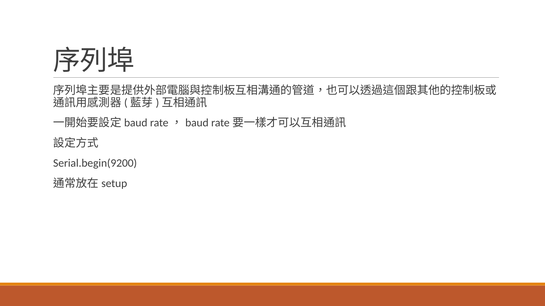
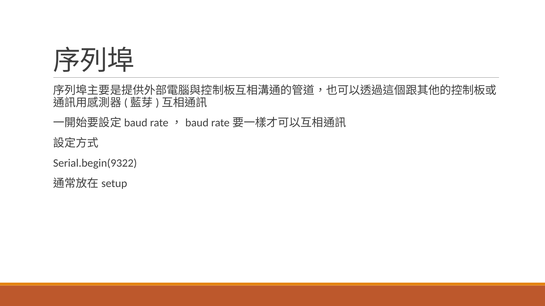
Serial.begin(9200: Serial.begin(9200 -> Serial.begin(9322 (95, 164)
